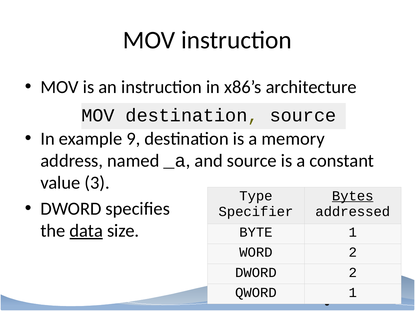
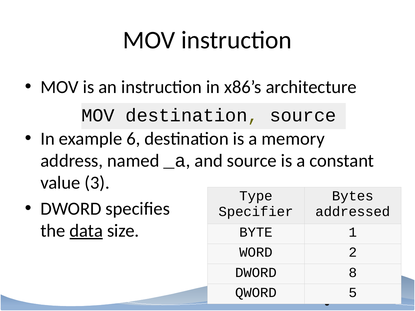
9: 9 -> 6 (133, 139)
Bytes underline: present -> none (353, 196)
DWORD 2: 2 -> 8 (353, 273)
QWORD 1: 1 -> 5 (353, 293)
